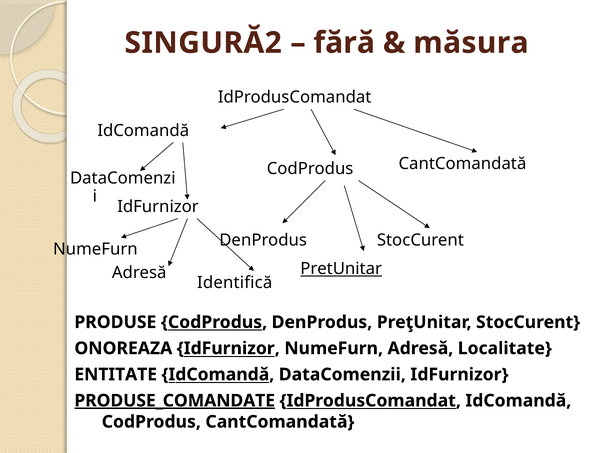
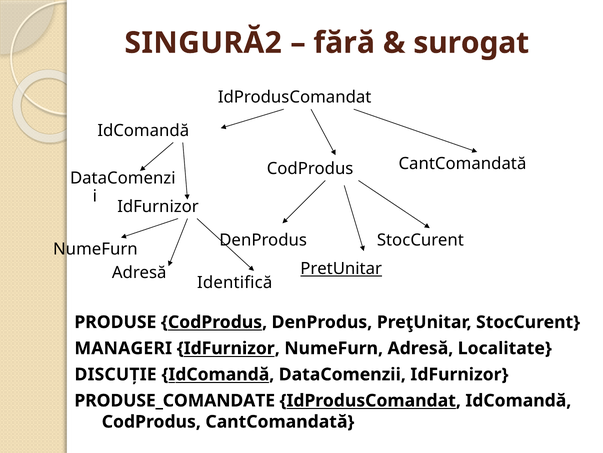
măsura: măsura -> surogat (471, 43)
ONOREAZA: ONOREAZA -> MANAGERI (123, 348)
ENTITATE: ENTITATE -> DISCUŢIE (116, 374)
PRODUSE_COMANDATE underline: present -> none (175, 400)
